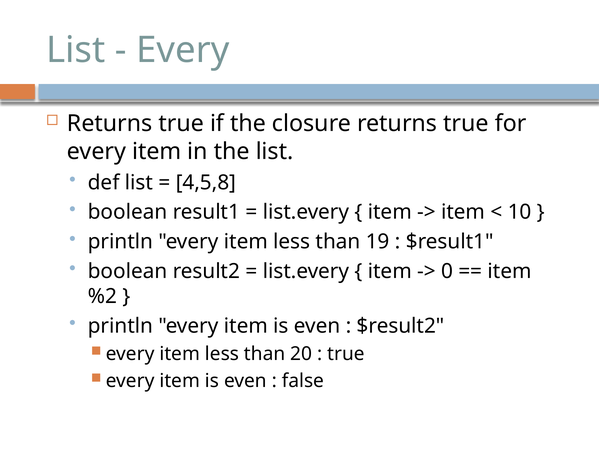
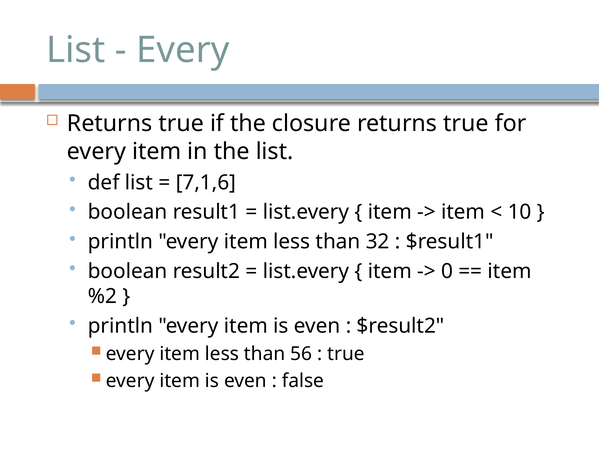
4,5,8: 4,5,8 -> 7,1,6 (206, 182)
19: 19 -> 32 (378, 241)
20: 20 -> 56 (301, 353)
